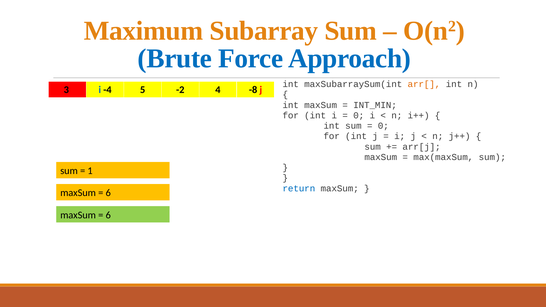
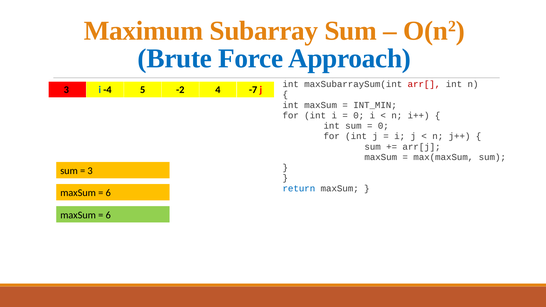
arr[ colour: orange -> red (424, 84)
-8: -8 -> -7 (253, 90)
1: 1 -> 3 (90, 171)
